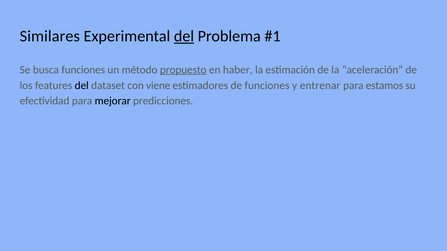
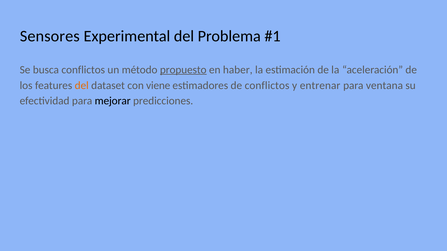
Similares: Similares -> Sensores (50, 36)
del underline: present -> none (184, 36)
busca funciones: funciones -> conflictos (83, 70)
del colour: black -> orange (82, 85)
de funciones: funciones -> conflictos (267, 85)
estamos: estamos -> ventana (384, 85)
